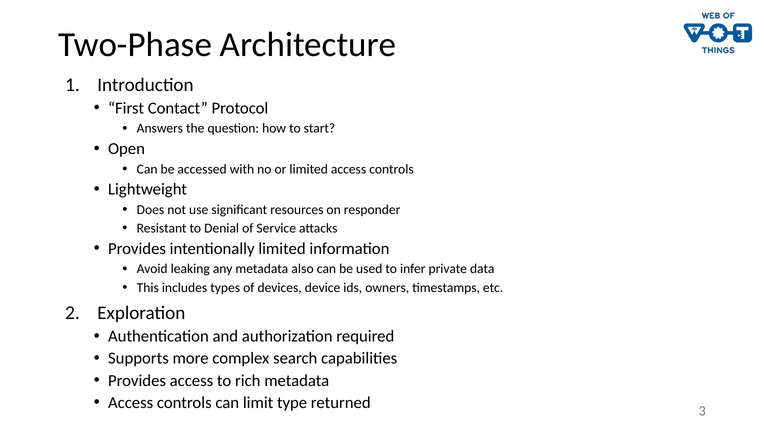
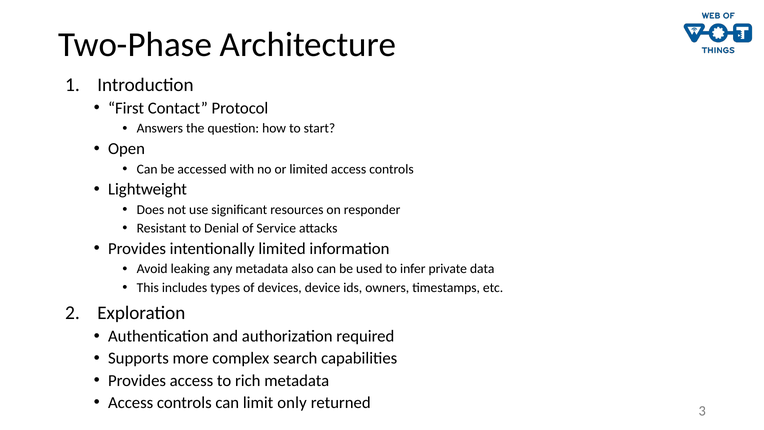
type: type -> only (292, 402)
